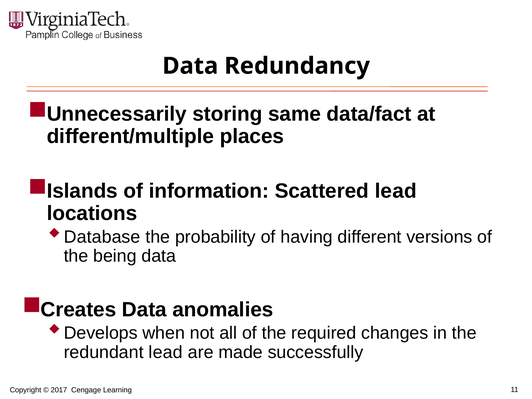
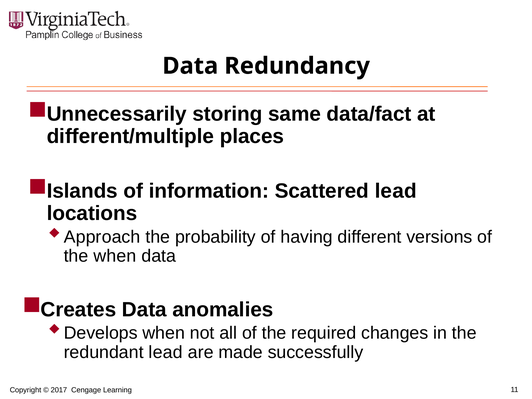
Database: Database -> Approach (102, 237)
the being: being -> when (115, 256)
